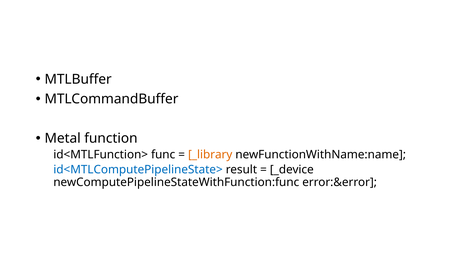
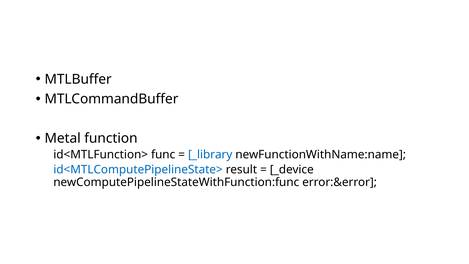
_library colour: orange -> blue (210, 154)
